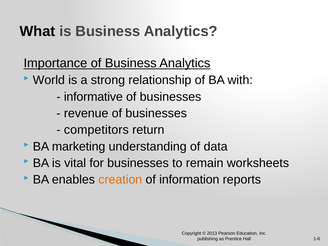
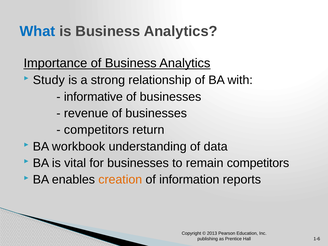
What colour: black -> blue (37, 31)
World: World -> Study (49, 80)
marketing: marketing -> workbook (79, 146)
remain worksheets: worksheets -> competitors (258, 163)
